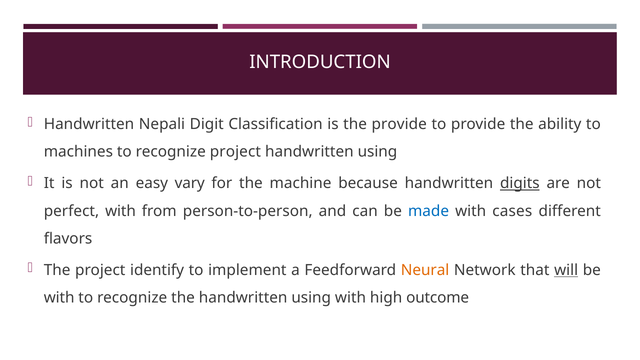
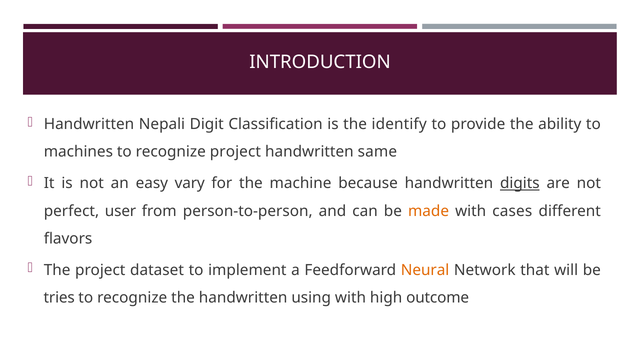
the provide: provide -> identify (399, 124)
using: using -> same (377, 152)
perfect with: with -> user (121, 211)
made colour: blue -> orange (429, 211)
identify: identify -> dataset (157, 270)
will underline: present -> none (566, 270)
with: with -> tries (59, 298)
